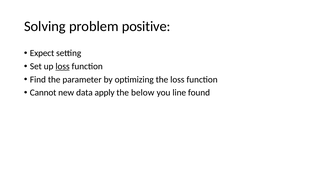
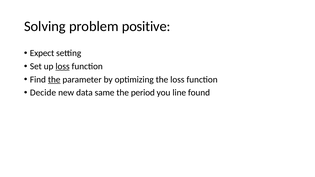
the underline: none -> present (54, 80)
Cannot: Cannot -> Decide (43, 93)
apply: apply -> same (105, 93)
below: below -> period (143, 93)
